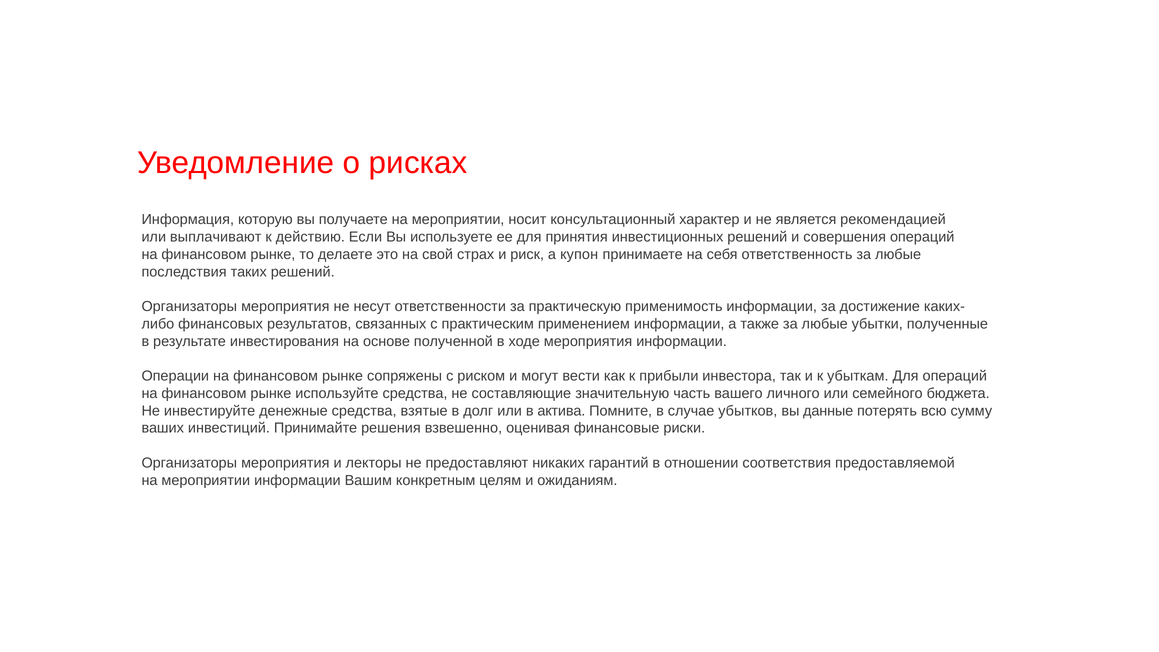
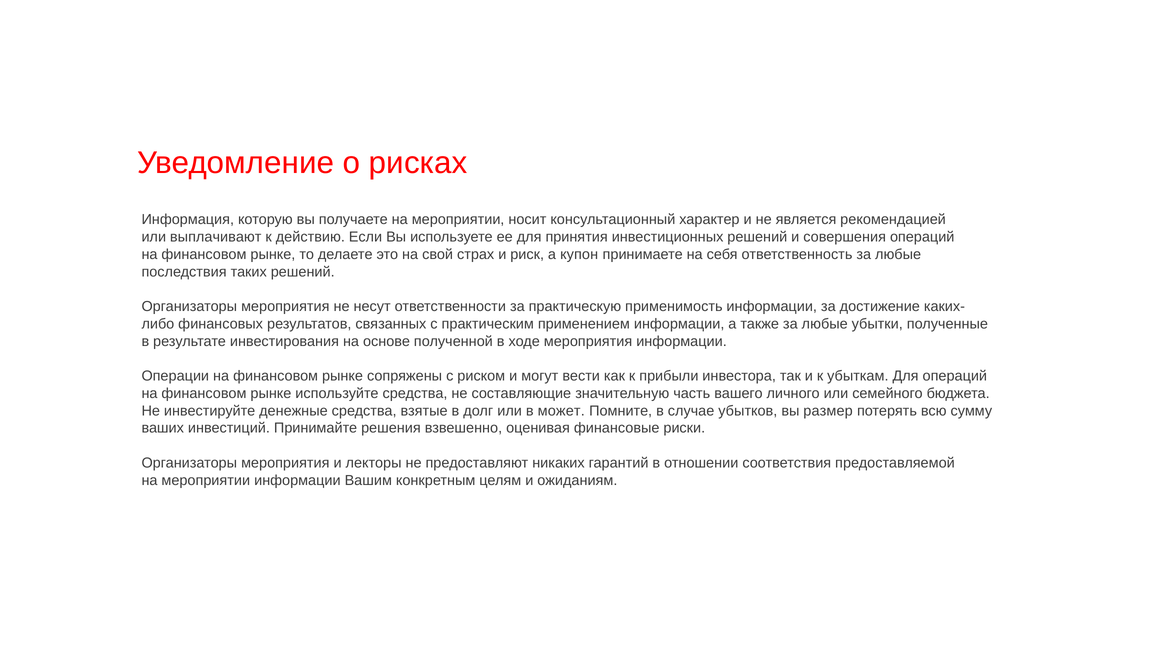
актива: актива -> может (561, 411)
данные: данные -> размер (828, 411)
